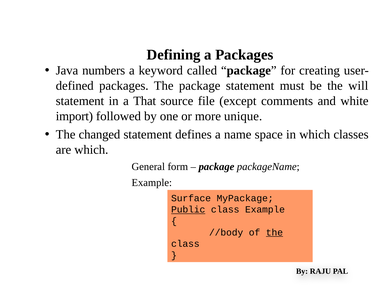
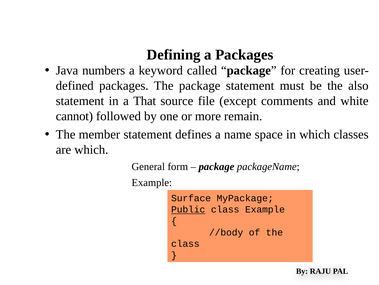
will: will -> also (358, 86)
import: import -> cannot (74, 116)
unique: unique -> remain (243, 116)
changed: changed -> member (99, 134)
the underline: present -> none (274, 232)
